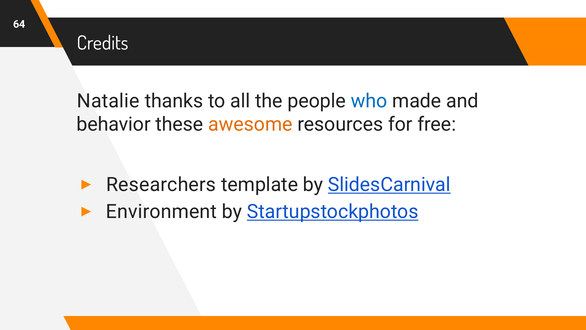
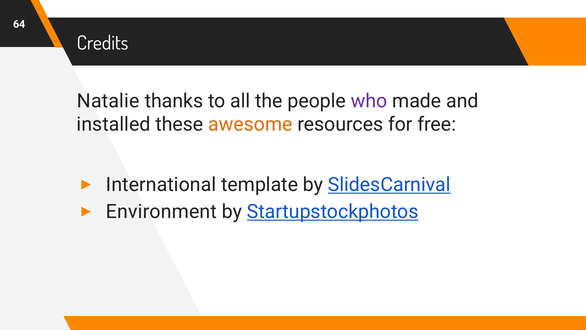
who colour: blue -> purple (369, 101)
behavior: behavior -> installed (114, 124)
Researchers: Researchers -> International (161, 184)
